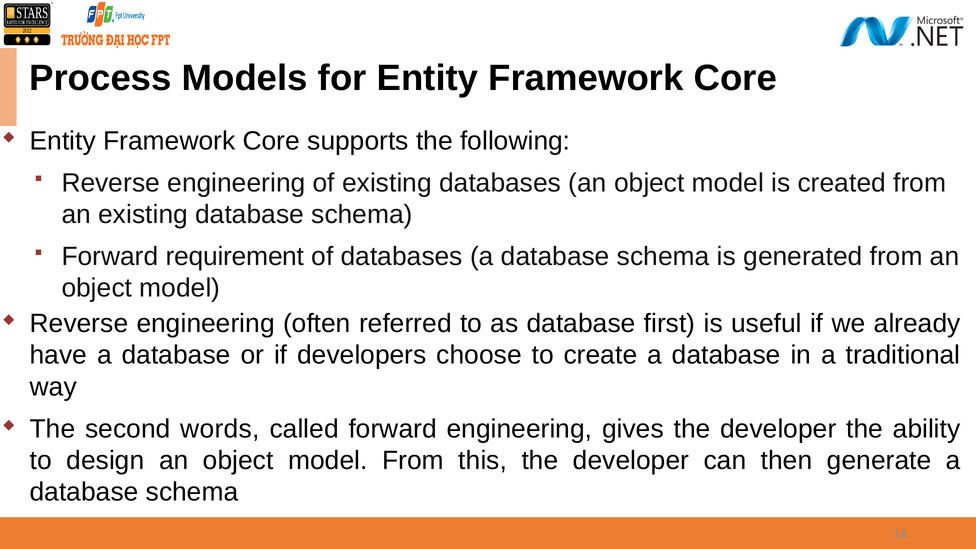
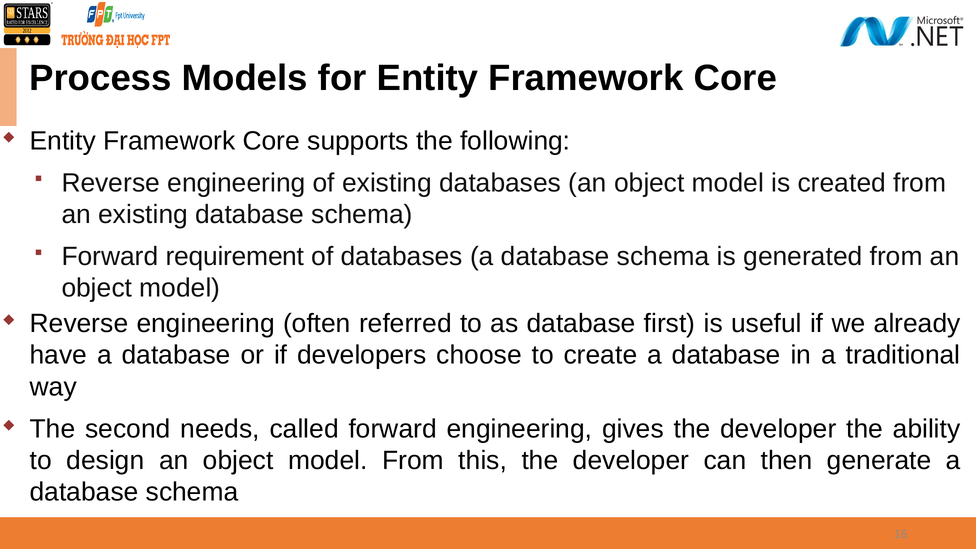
words: words -> needs (220, 429)
